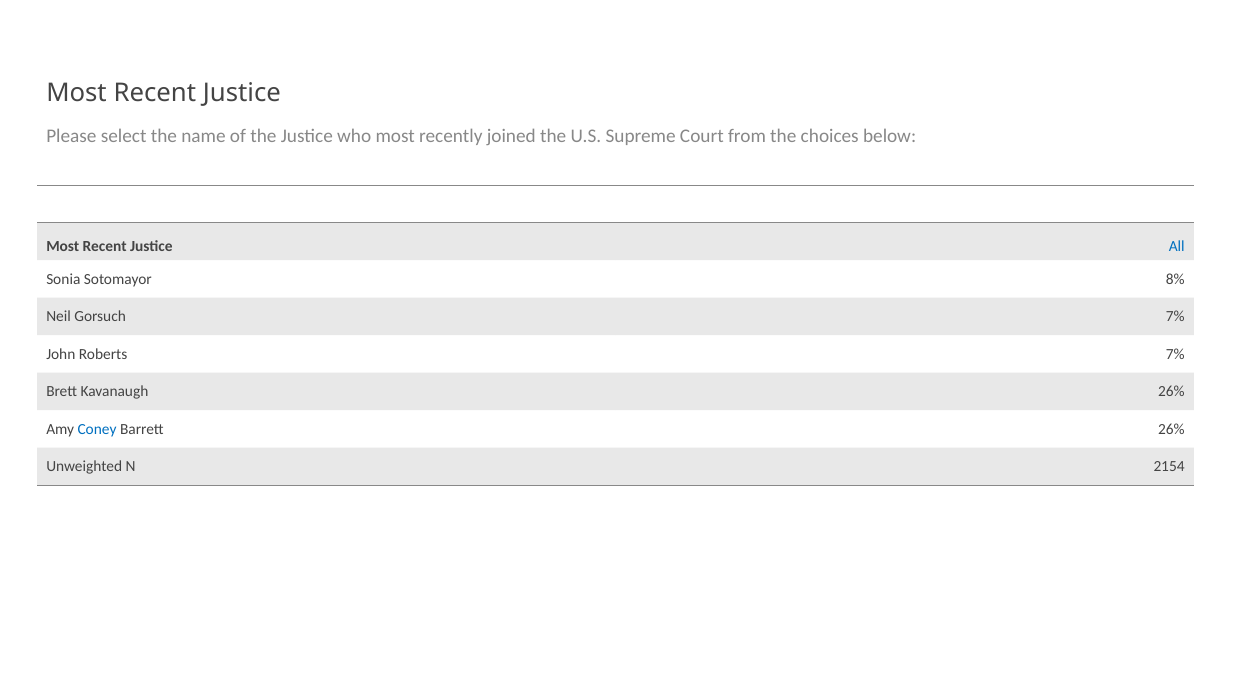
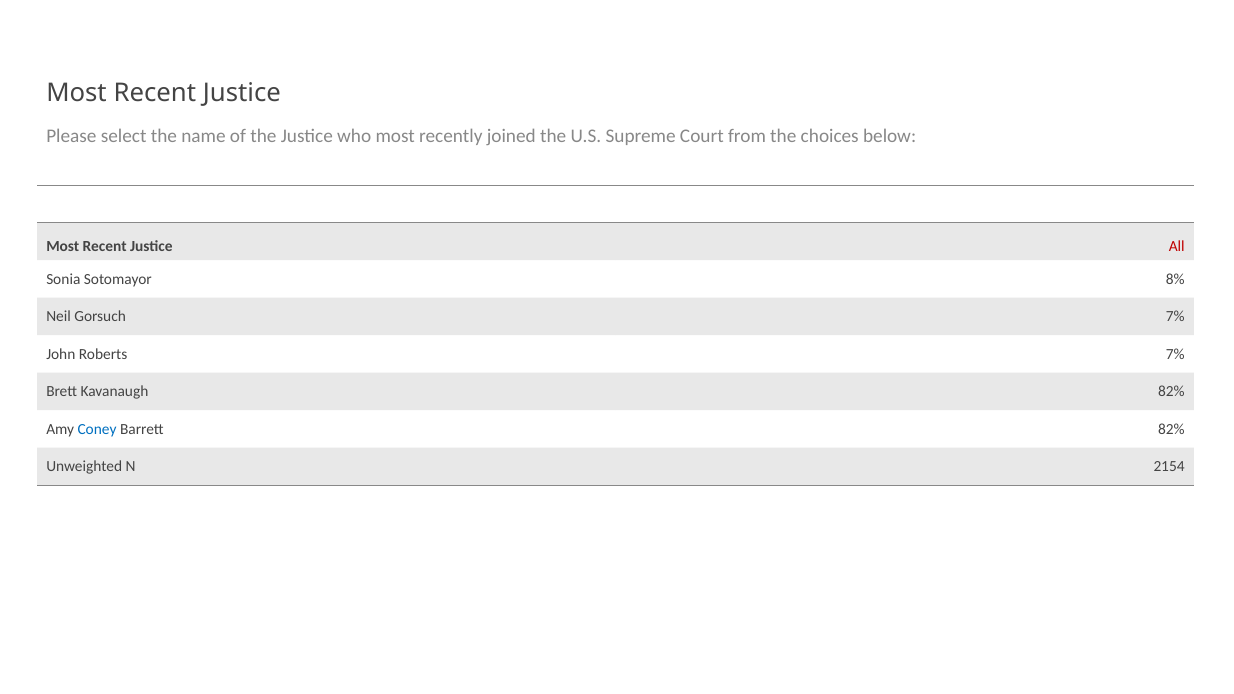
All colour: blue -> red (1177, 246)
Kavanaugh 26%: 26% -> 82% (1171, 392)
Barrett 26%: 26% -> 82% (1171, 429)
